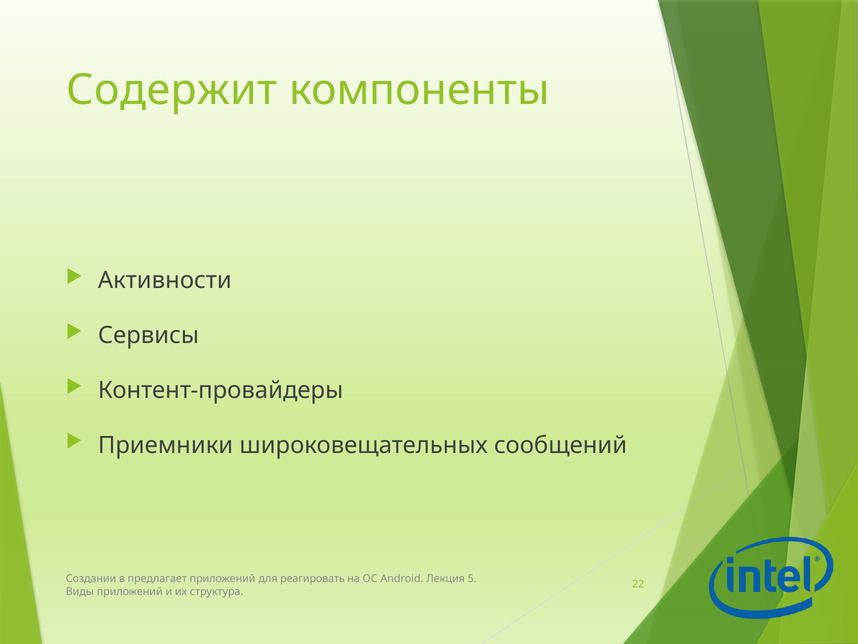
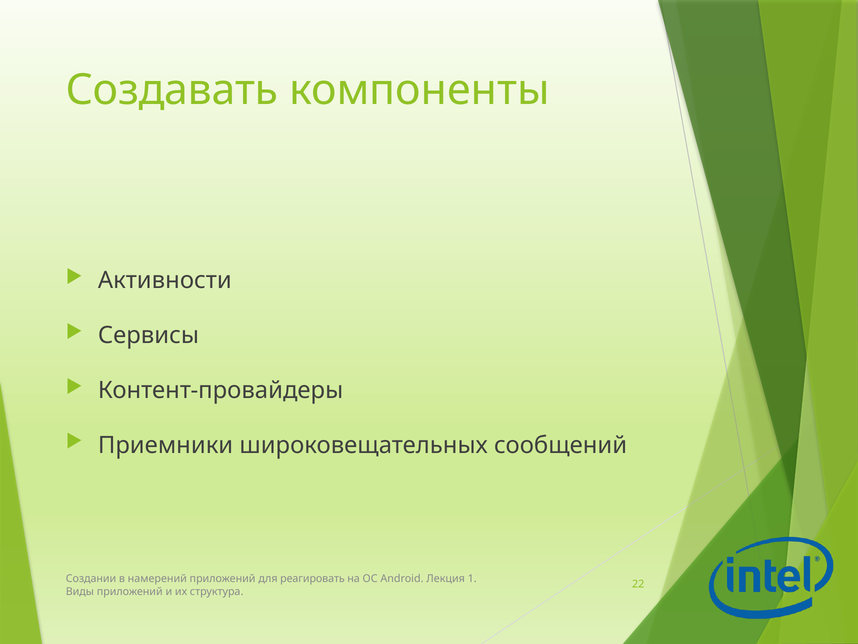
Содержит: Содержит -> Создавать (172, 90)
предлагает: предлагает -> намерений (157, 578)
5: 5 -> 1 (472, 578)
